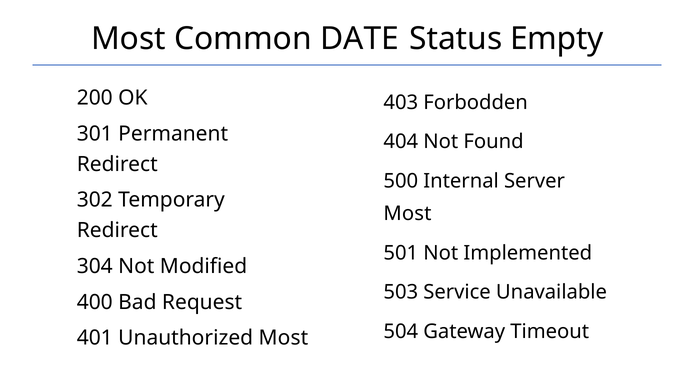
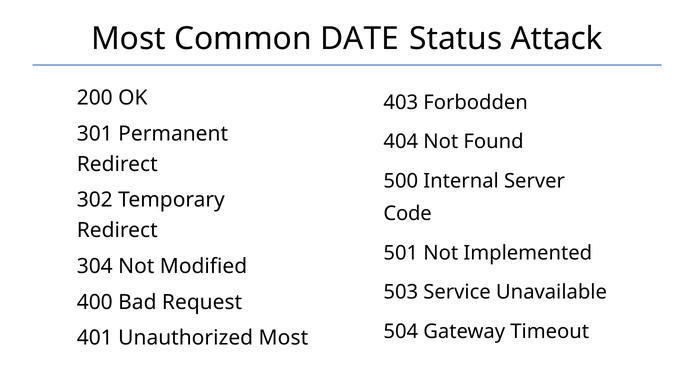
Empty: Empty -> Attack (557, 39)
Most: Most -> Code (408, 214)
